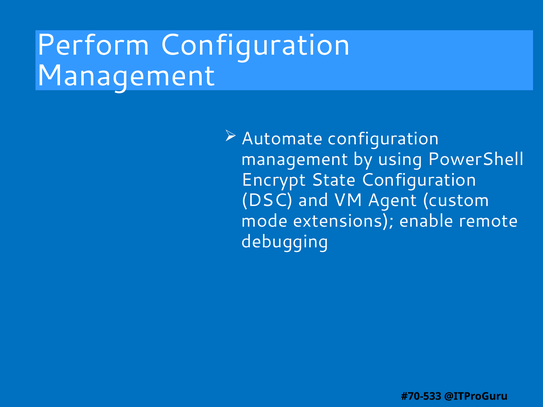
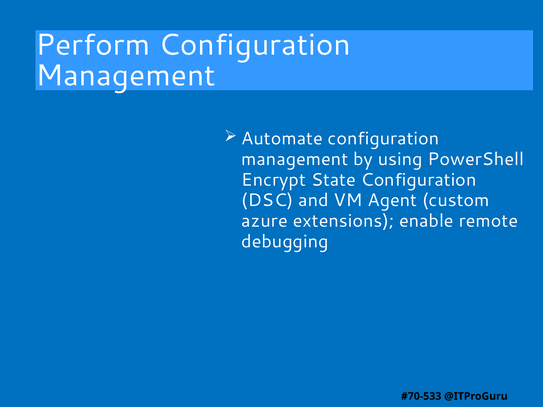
mode: mode -> azure (265, 221)
